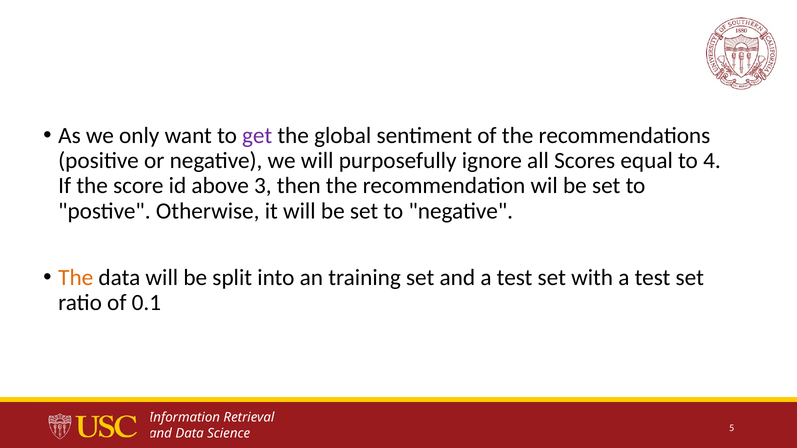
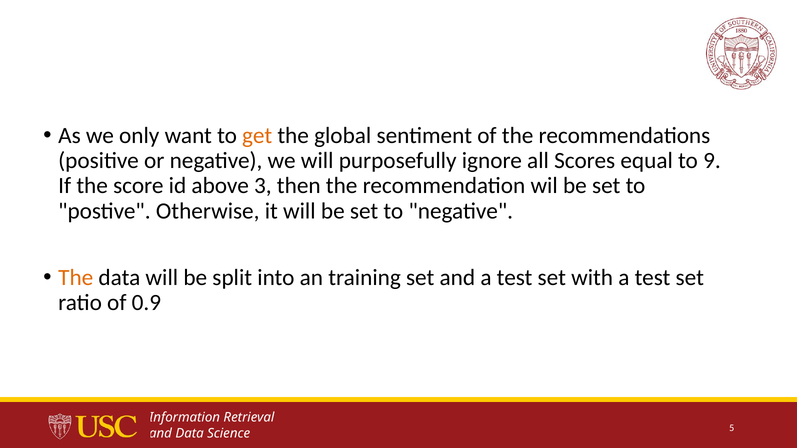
get colour: purple -> orange (257, 136)
4: 4 -> 9 (712, 161)
0.1: 0.1 -> 0.9 (146, 303)
